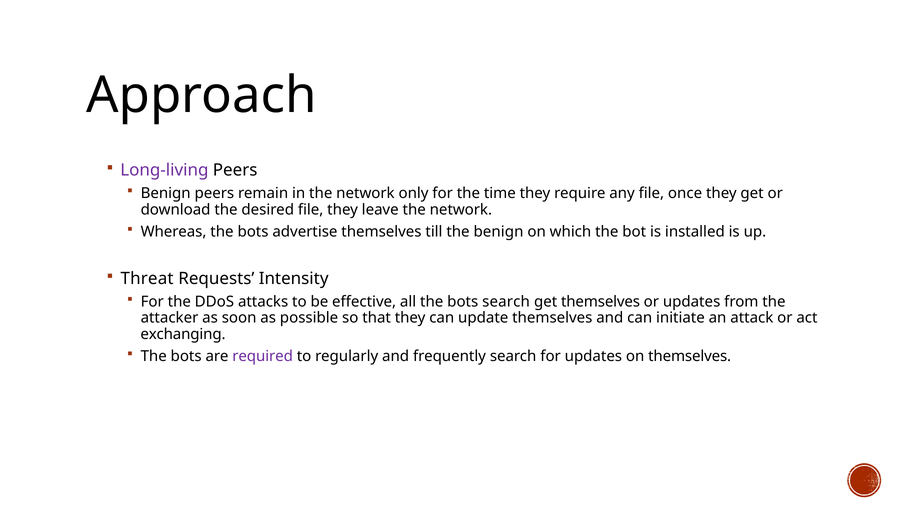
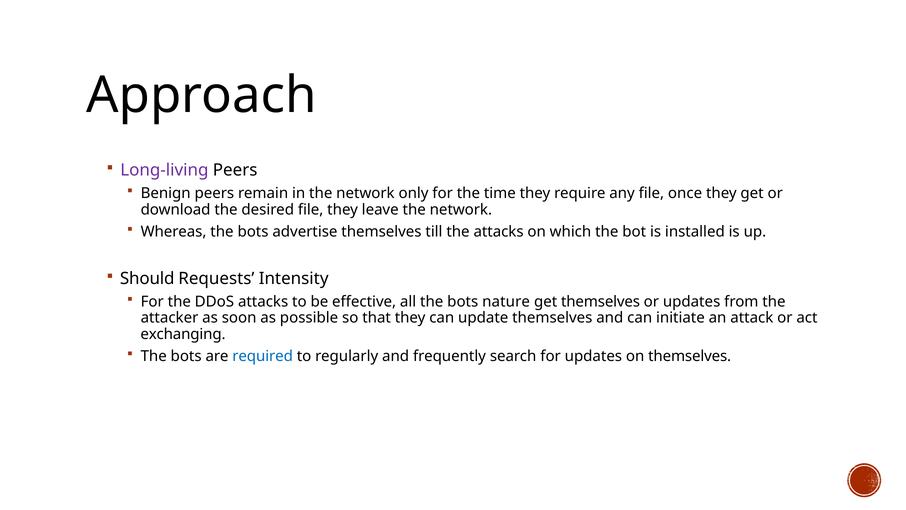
the benign: benign -> attacks (499, 231)
Threat: Threat -> Should (147, 278)
bots search: search -> nature (506, 301)
required colour: purple -> blue (263, 356)
